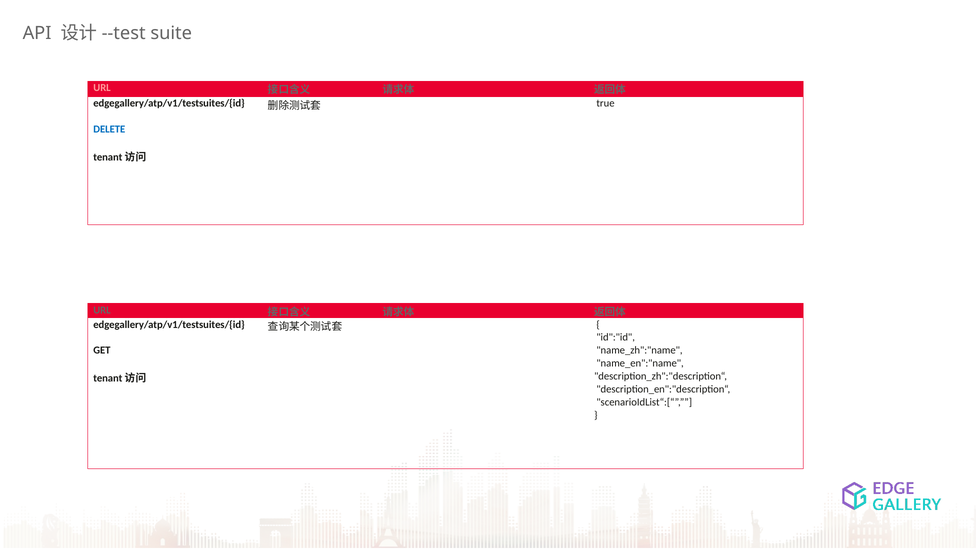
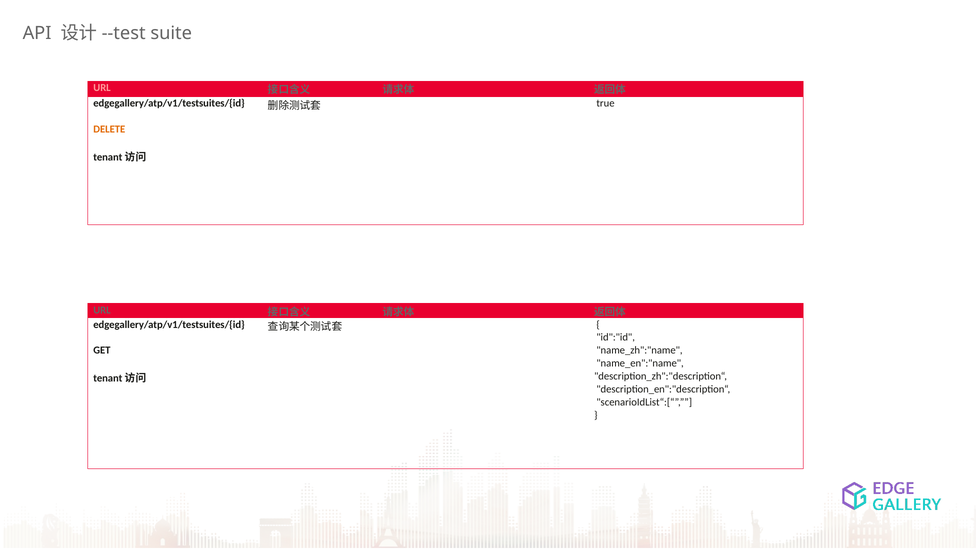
DELETE colour: blue -> orange (109, 129)
